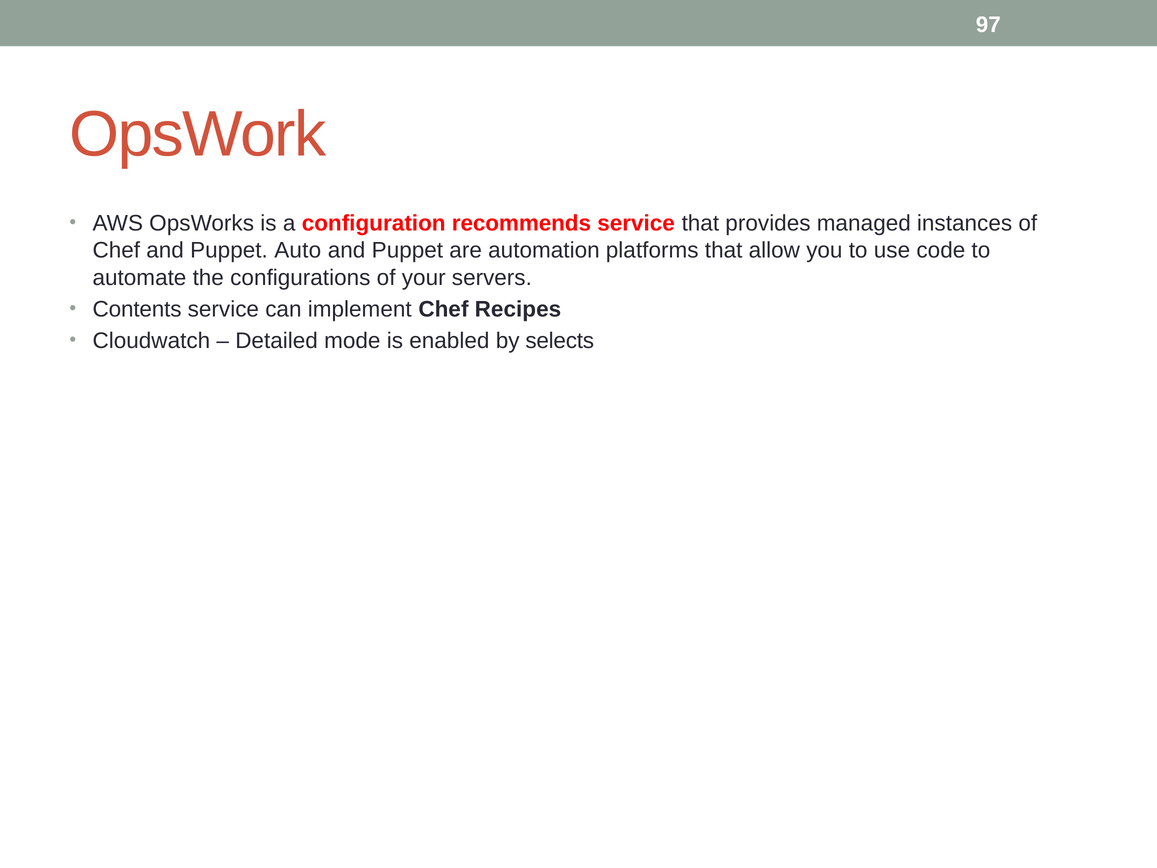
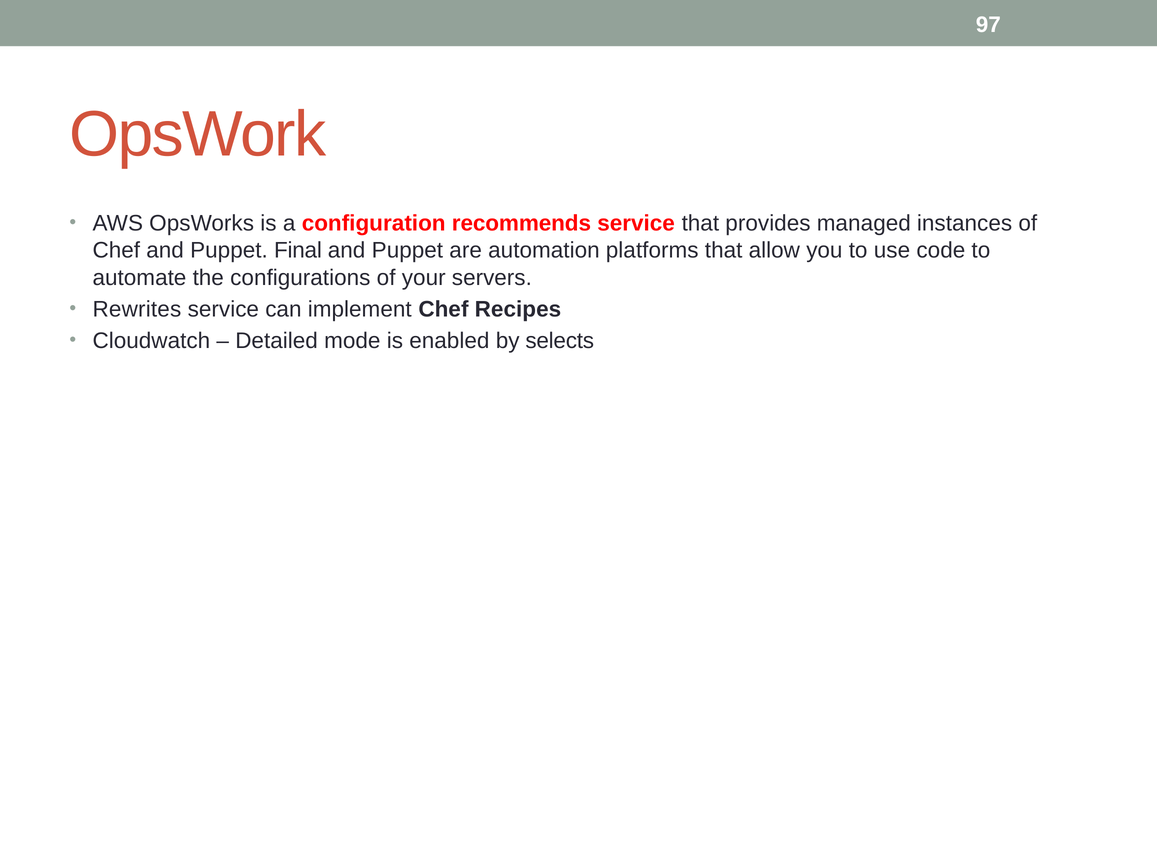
Auto: Auto -> Final (298, 250)
Contents: Contents -> Rewrites (137, 309)
